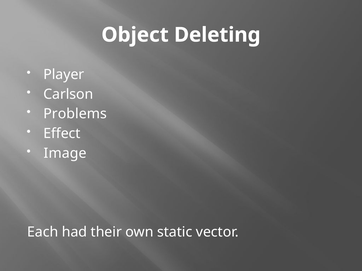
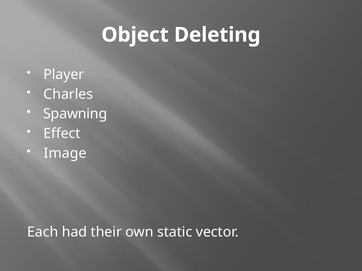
Carlson: Carlson -> Charles (68, 94)
Problems: Problems -> Spawning (75, 114)
